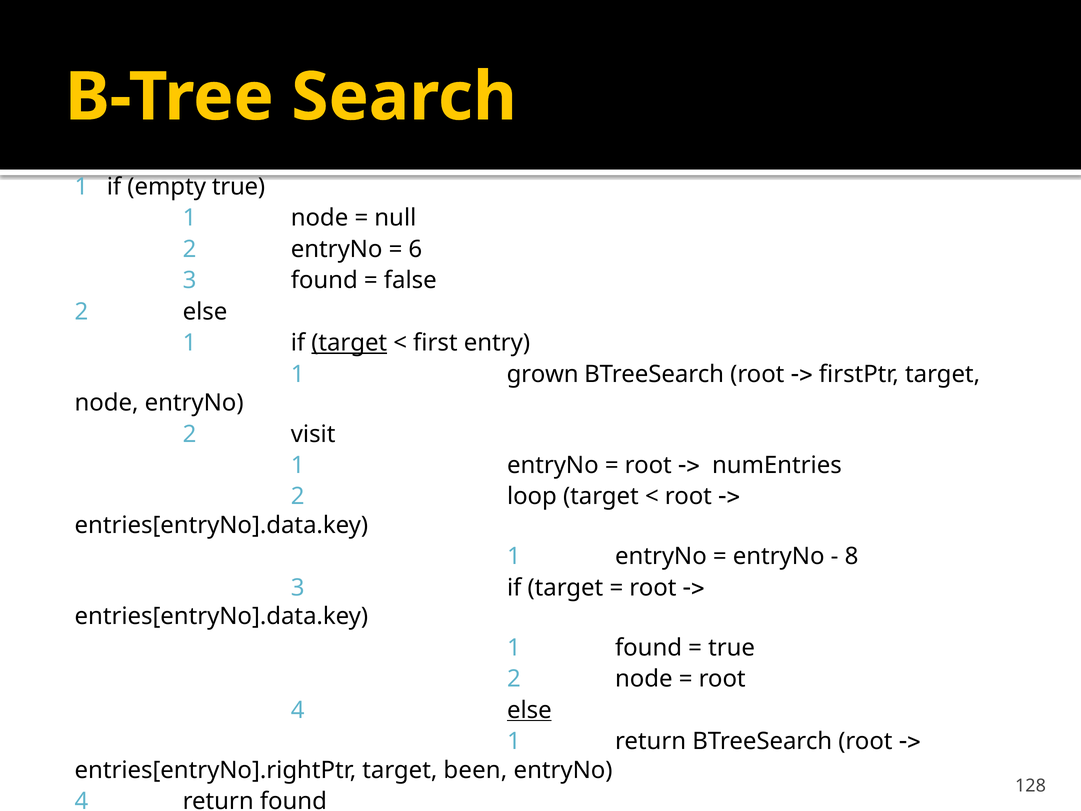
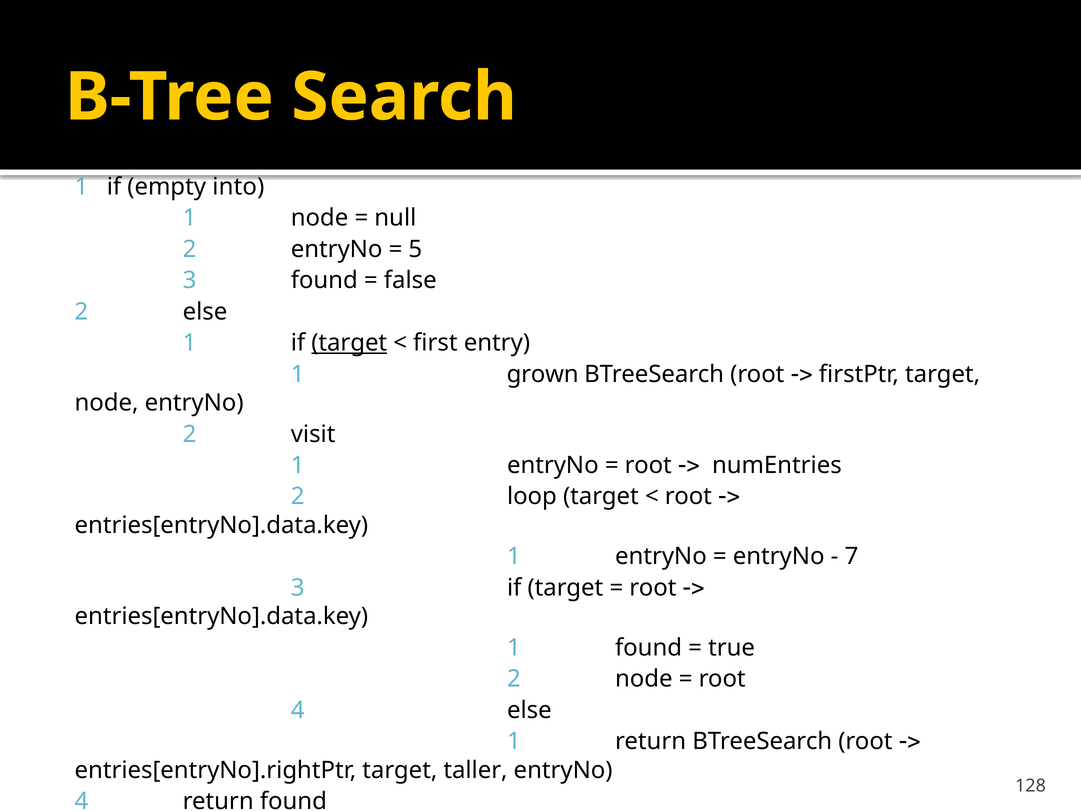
empty true: true -> into (238, 187)
6: 6 -> 5 (415, 249)
8: 8 -> 7 (852, 556)
else underline: present -> none (529, 710)
been: been -> taller (476, 770)
